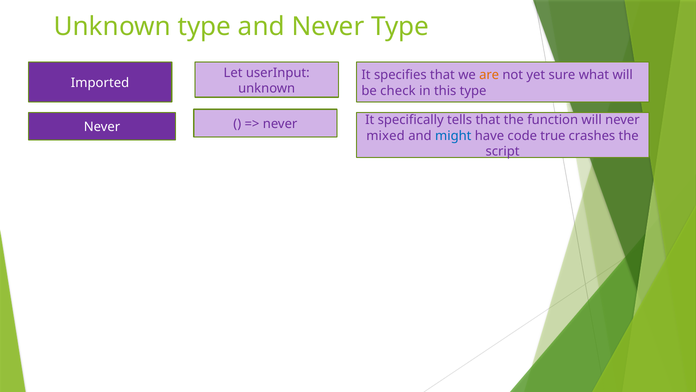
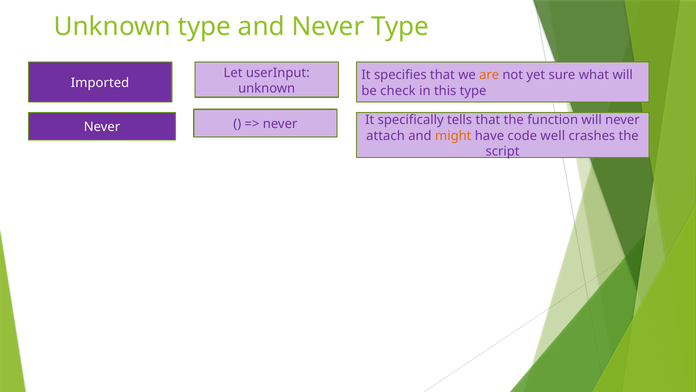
mixed: mixed -> attach (386, 136)
might colour: blue -> orange (453, 136)
true: true -> well (553, 136)
